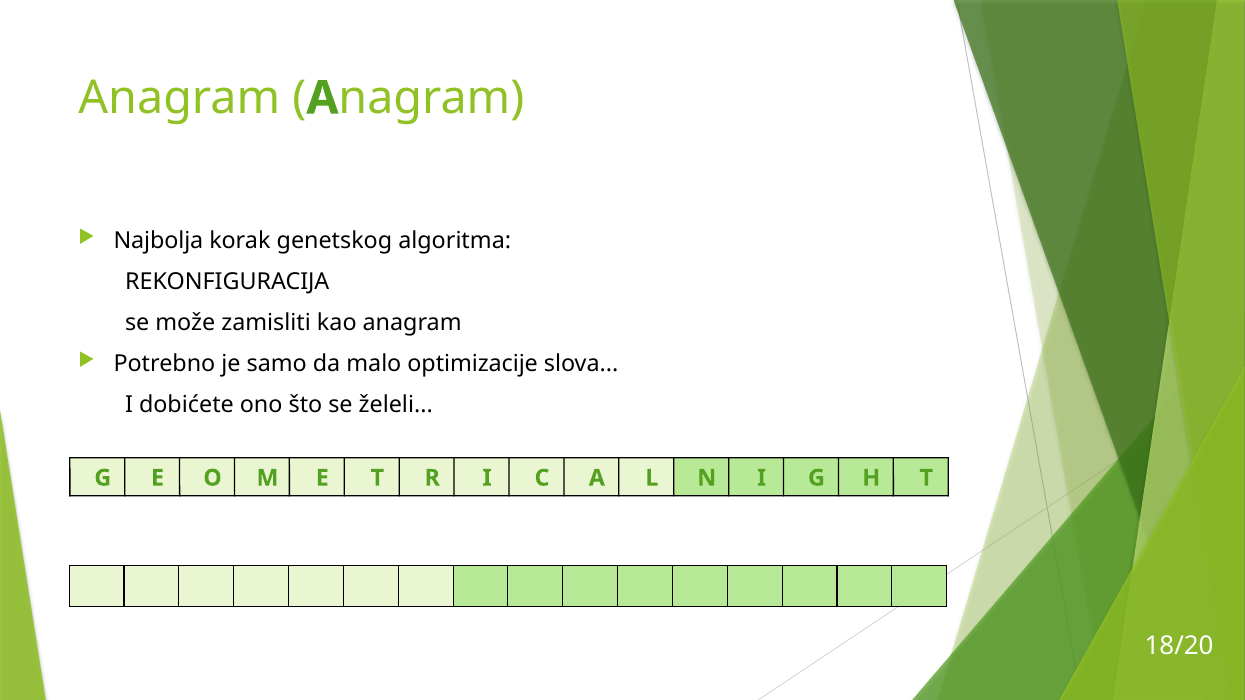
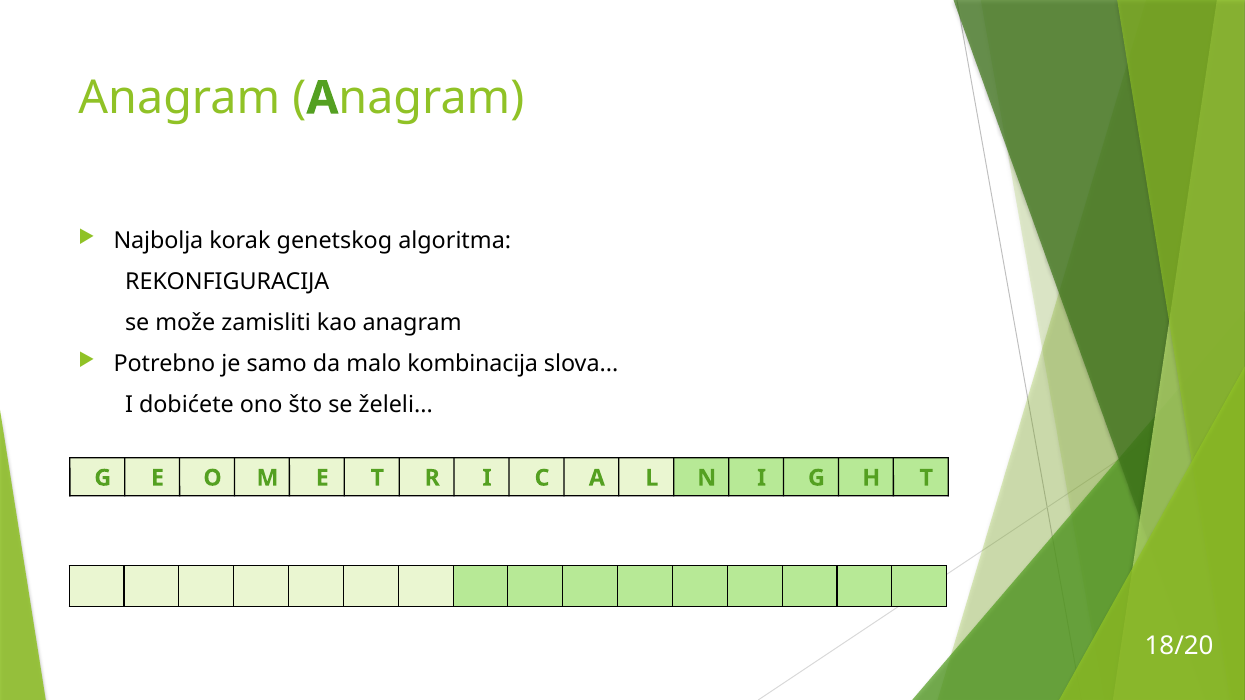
optimizacije: optimizacije -> kombinacija (473, 364)
